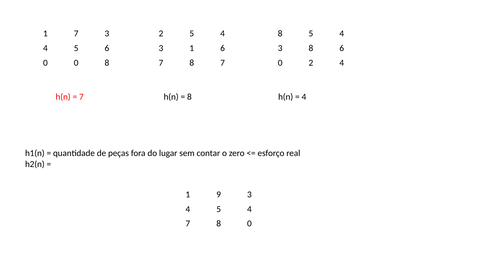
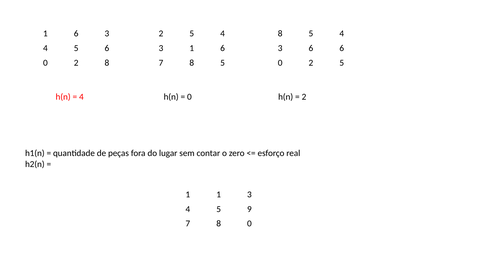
7: 7 -> 6 (76, 34)
3 8: 8 -> 6 (311, 48)
0: 0 -> 2 (76, 63)
7 8 7: 7 -> 5 (223, 63)
4: 4 -> 5 (342, 63)
7: 7 -> 4 (81, 97)
8: 8 -> 0 (189, 97)
4: 4 -> 2 (304, 97)
1 9: 9 -> 1 (219, 195)
4 5 4: 4 -> 9 (249, 209)
